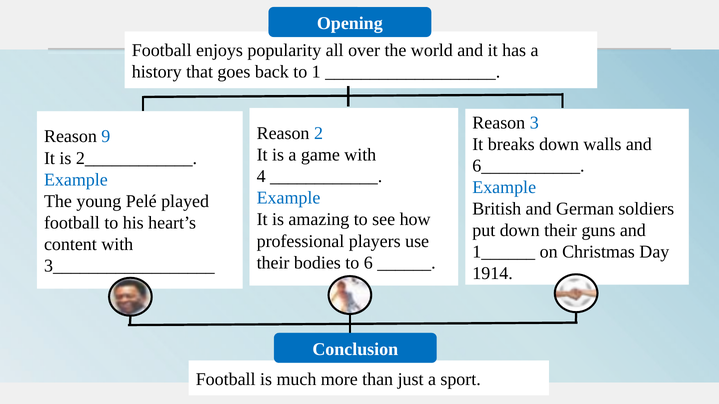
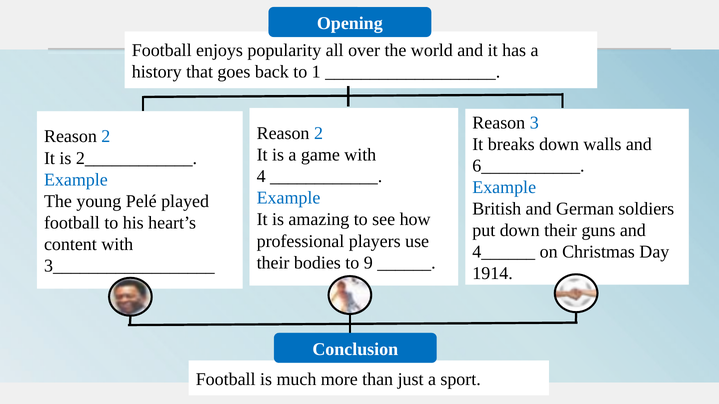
9: 9 -> 2 (106, 137)
1______: 1______ -> 4______ (504, 252)
6: 6 -> 9 (368, 263)
